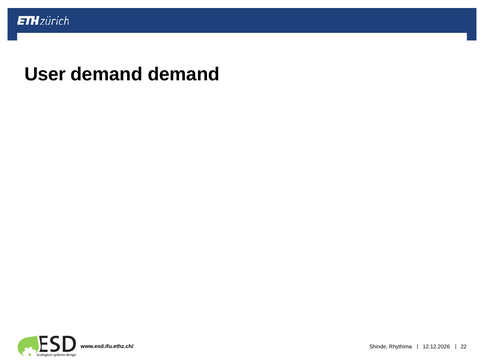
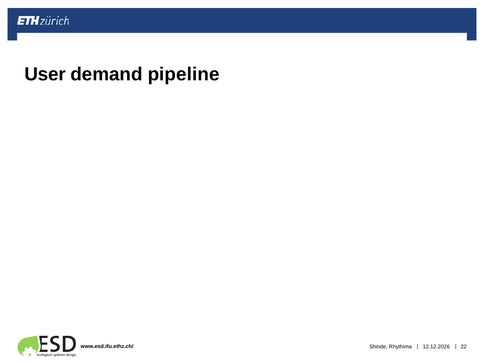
demand demand: demand -> pipeline (184, 74)
